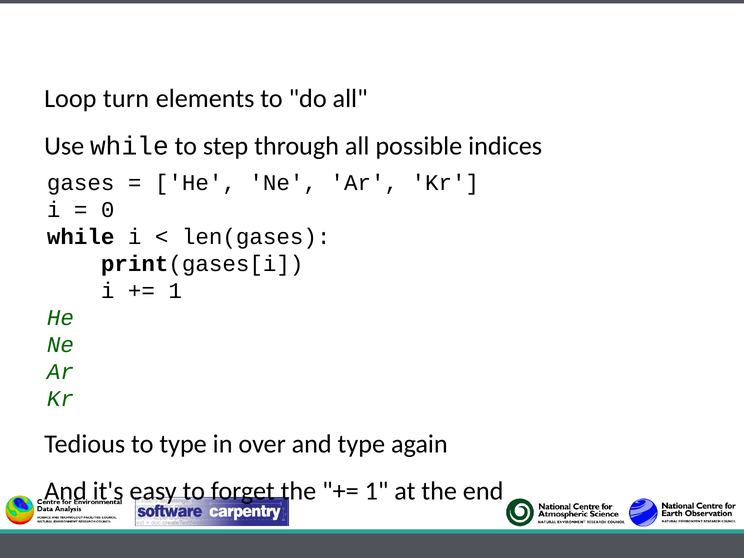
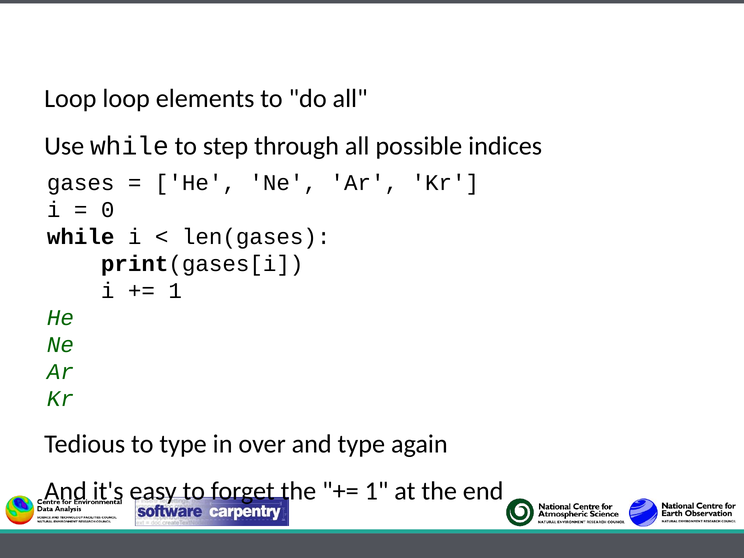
Loop turn: turn -> loop (126, 99)
